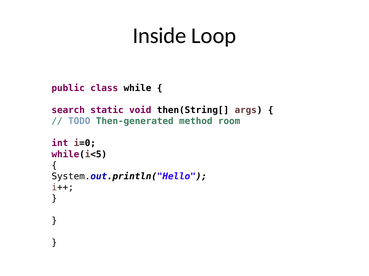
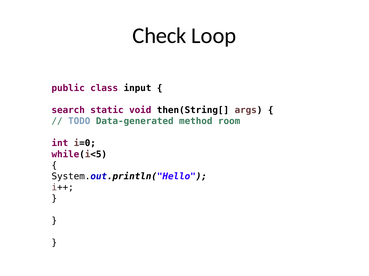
Inside: Inside -> Check (159, 36)
while: while -> input (138, 88)
Then-generated: Then-generated -> Data-generated (135, 121)
